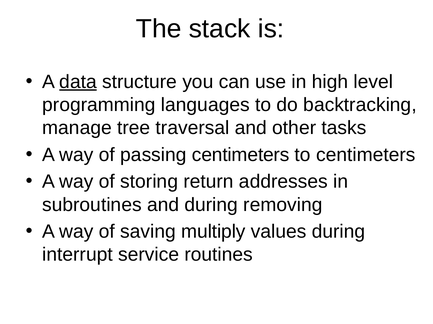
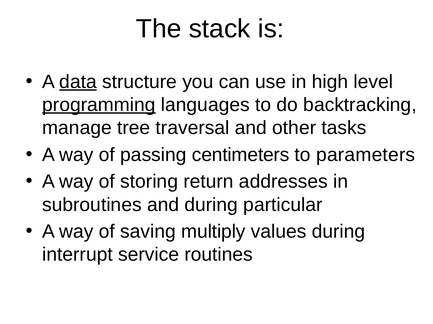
programming underline: none -> present (99, 105)
to centimeters: centimeters -> parameters (366, 155)
removing: removing -> particular (283, 205)
